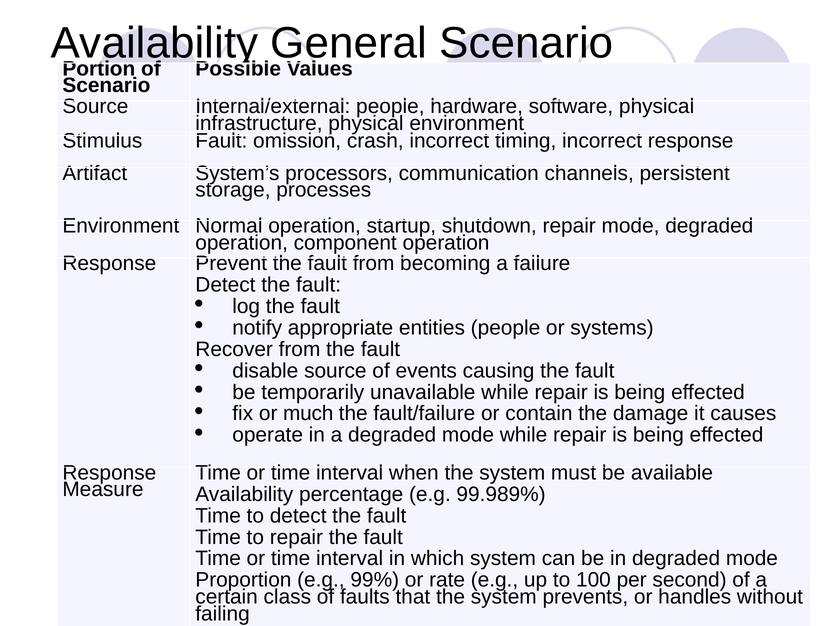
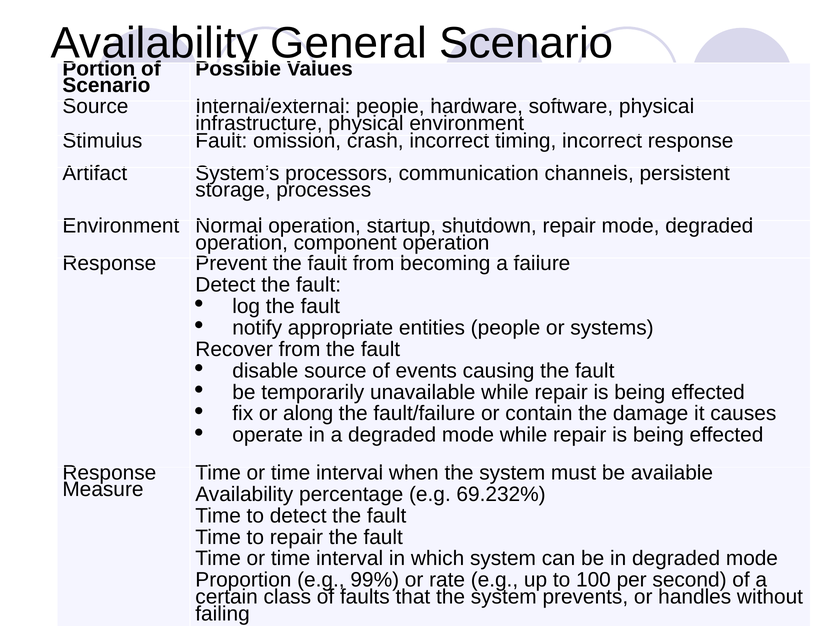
much: much -> along (308, 413)
99.989%: 99.989% -> 69.232% (501, 494)
